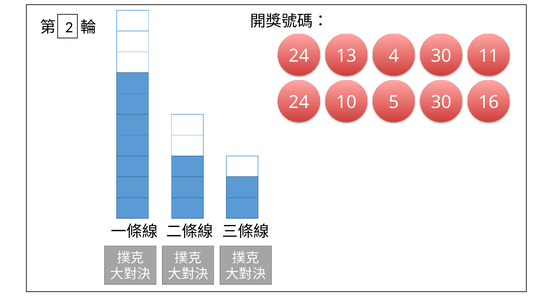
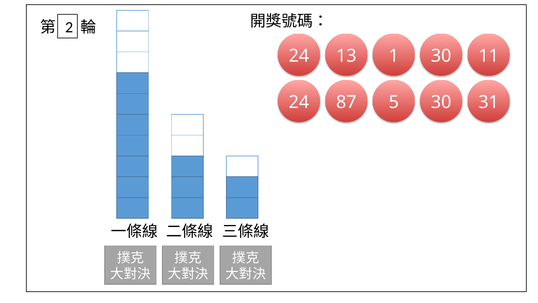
4: 4 -> 1 (394, 56)
10: 10 -> 87 (346, 102)
16: 16 -> 31 (489, 102)
